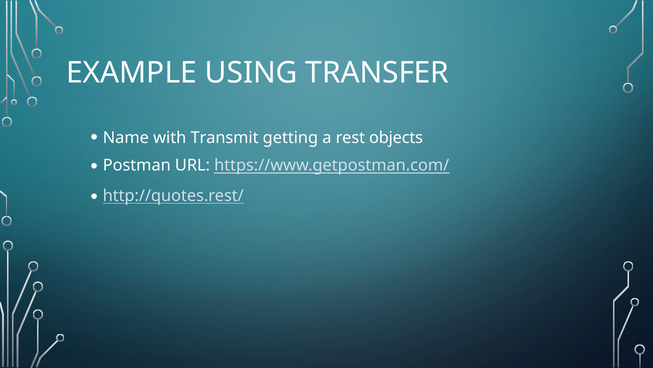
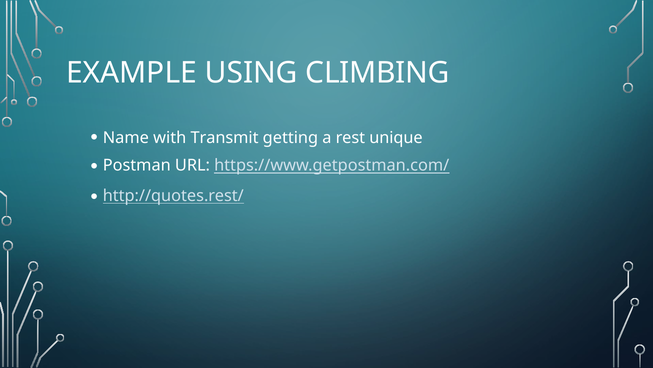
TRANSFER: TRANSFER -> CLIMBING (377, 73)
objects: objects -> unique (396, 138)
